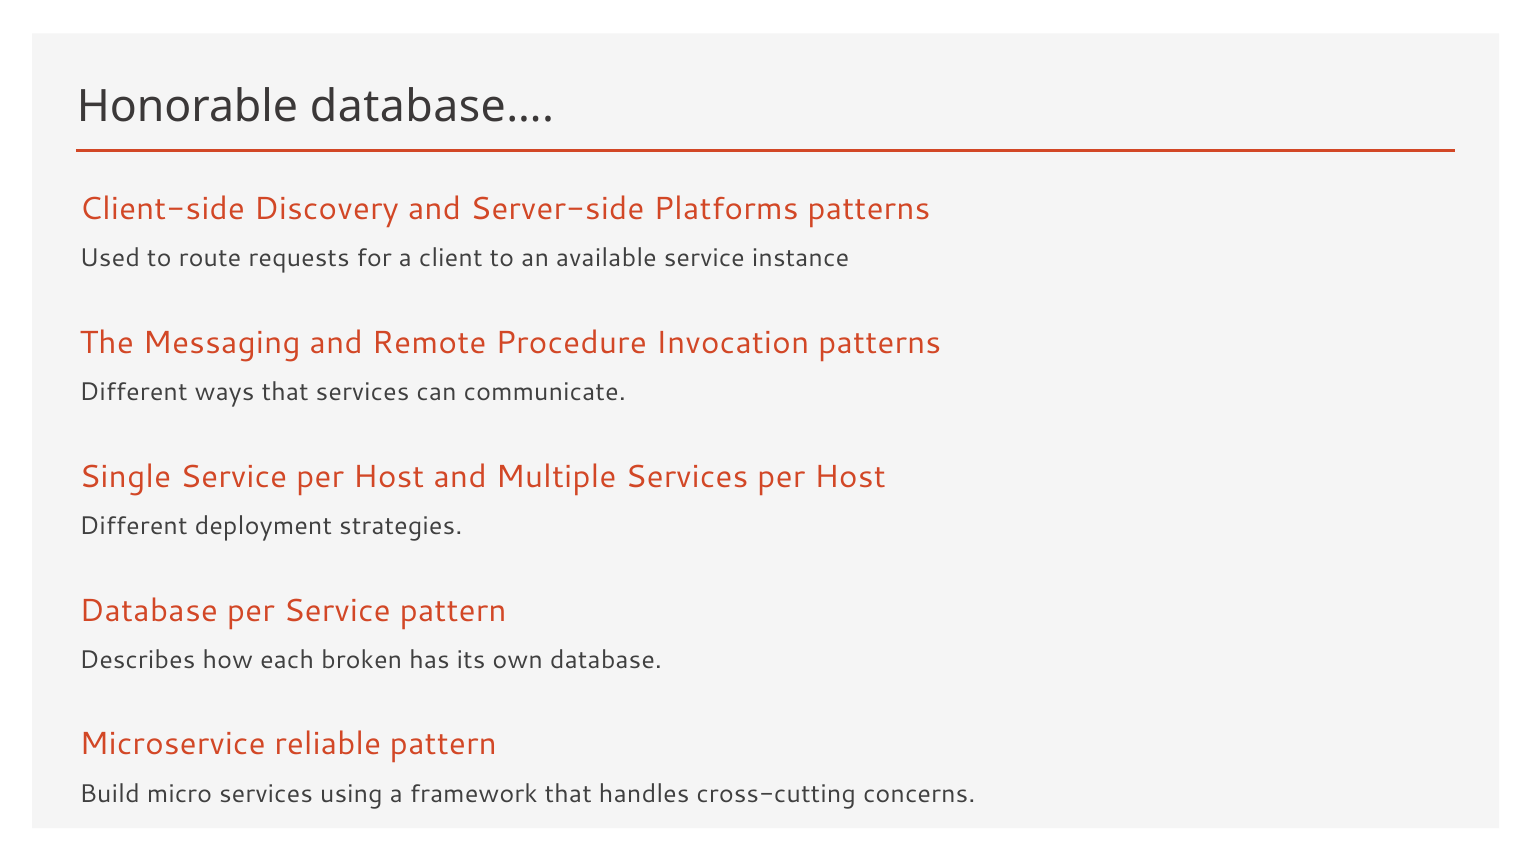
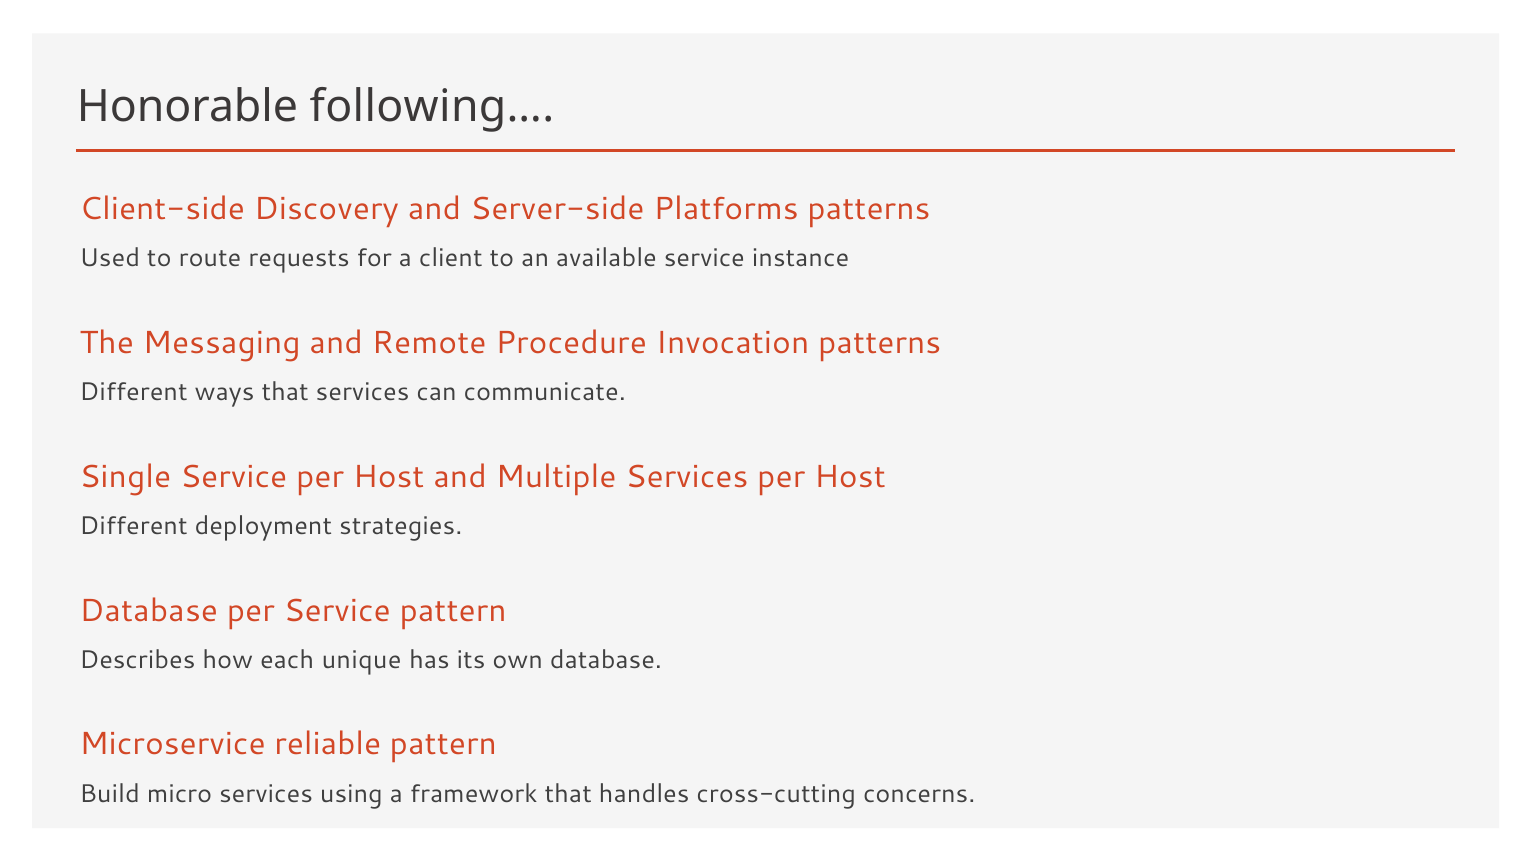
database…: database… -> following… (432, 107)
broken: broken -> unique (362, 660)
